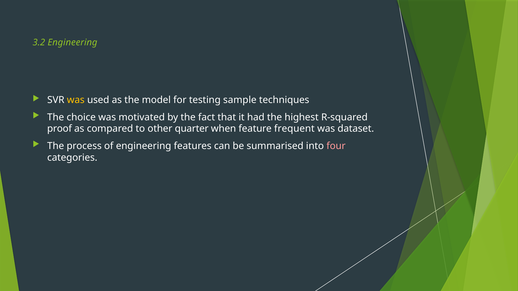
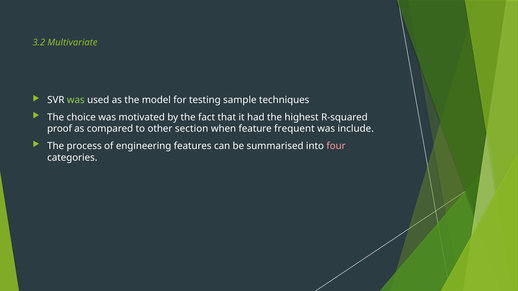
3.2 Engineering: Engineering -> Multivariate (72, 43)
was colour: yellow -> light green (76, 100)
quarter: quarter -> section (192, 129)
dataset: dataset -> include (356, 129)
